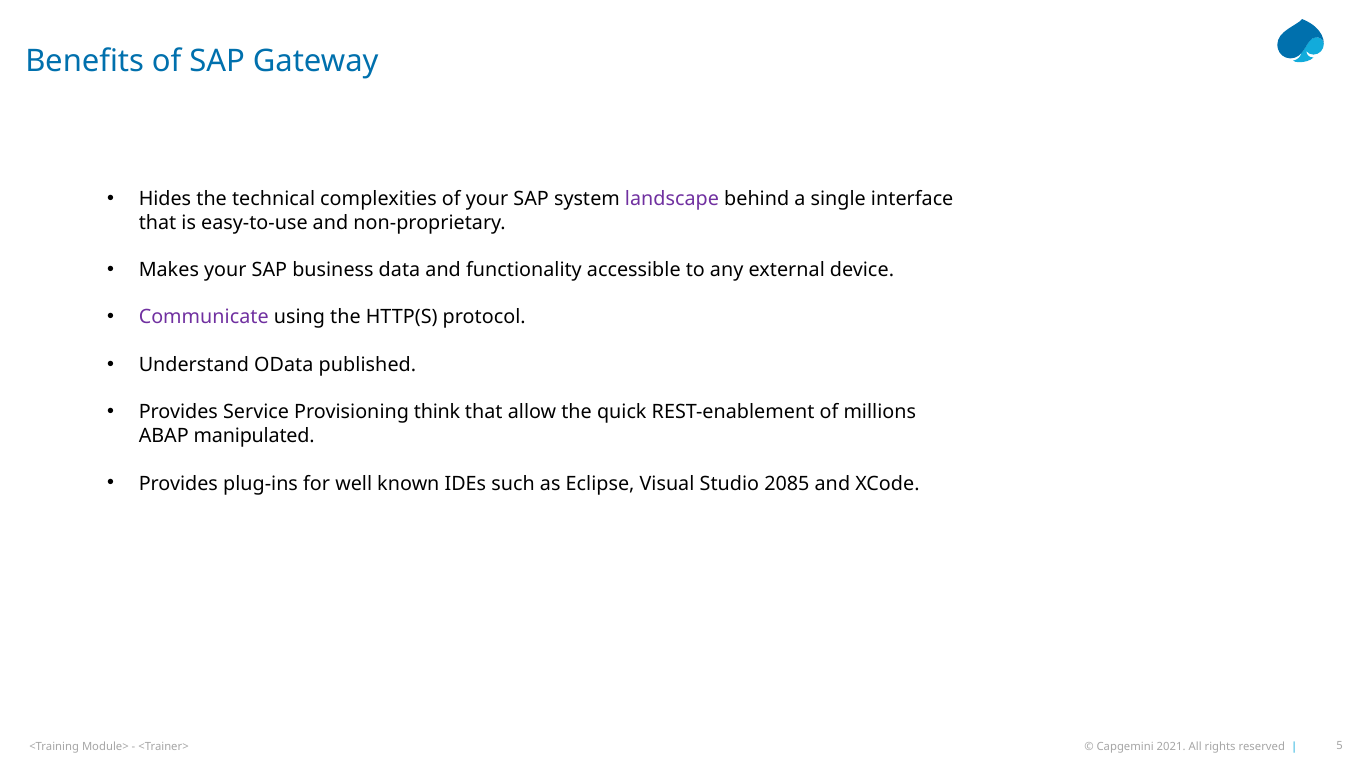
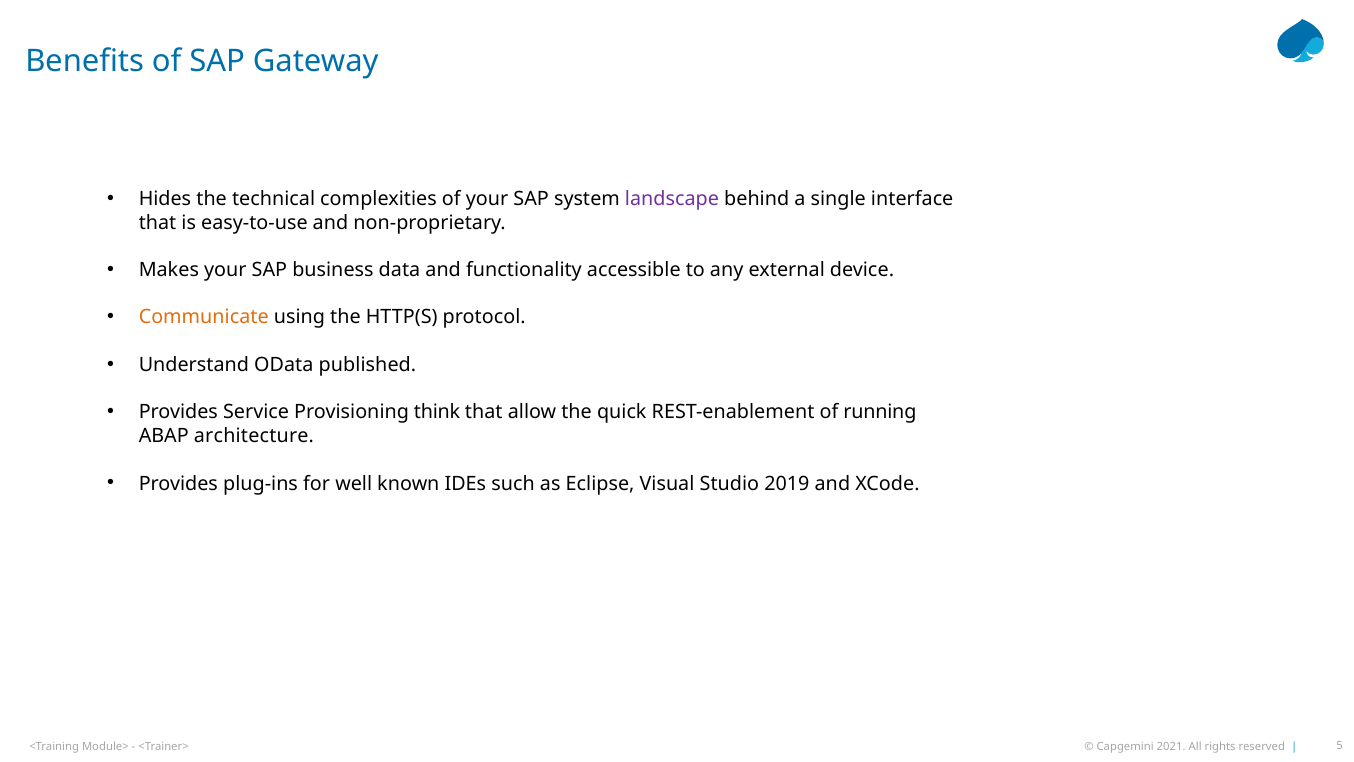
Communicate colour: purple -> orange (204, 317)
millions: millions -> running (880, 412)
manipulated: manipulated -> architecture (254, 436)
2085: 2085 -> 2019 (787, 483)
